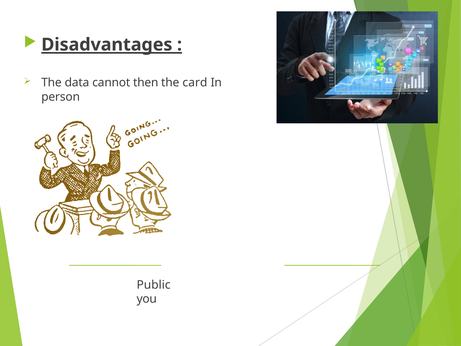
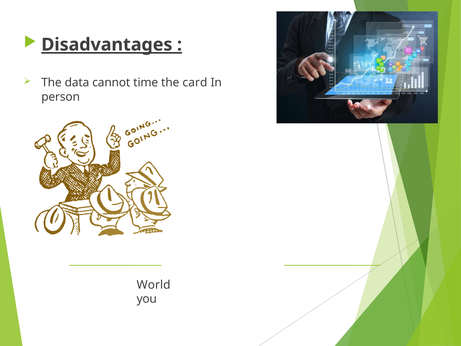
then: then -> time (146, 83)
Public: Public -> World (154, 285)
